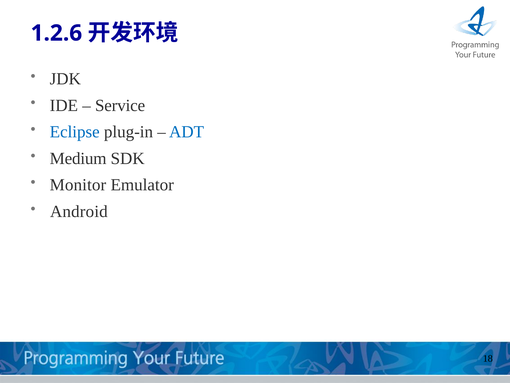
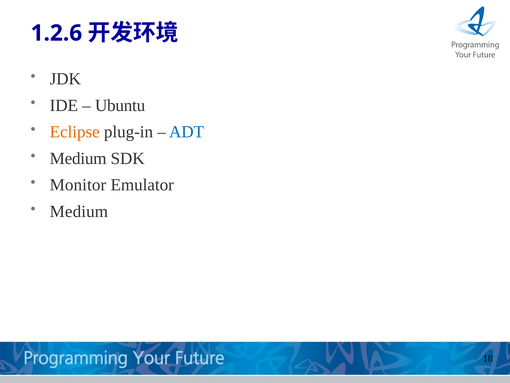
Service: Service -> Ubuntu (120, 105)
Eclipse colour: blue -> orange (75, 132)
Android: Android -> Medium (79, 211)
